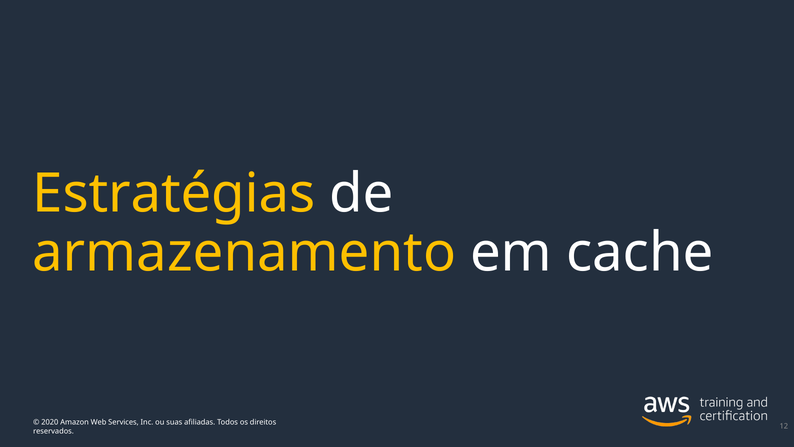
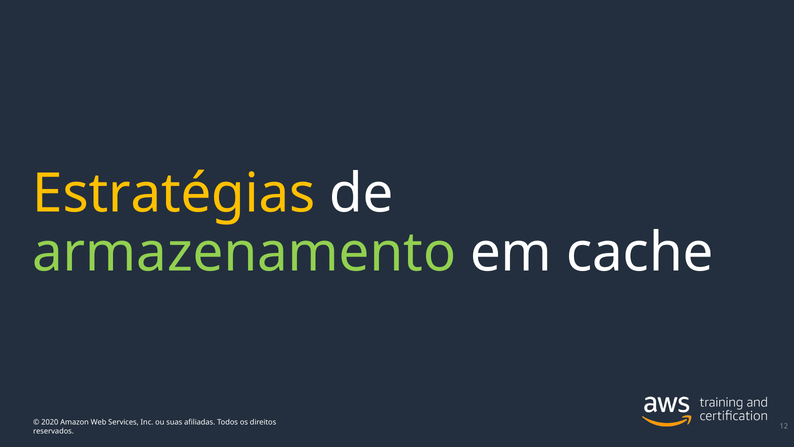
armazenamento colour: yellow -> light green (244, 252)
